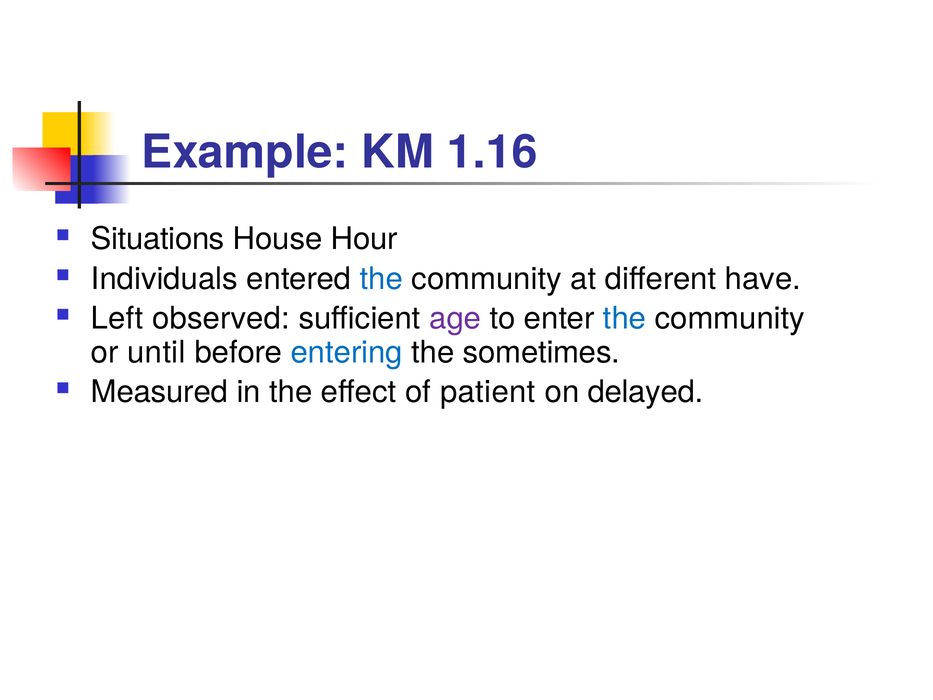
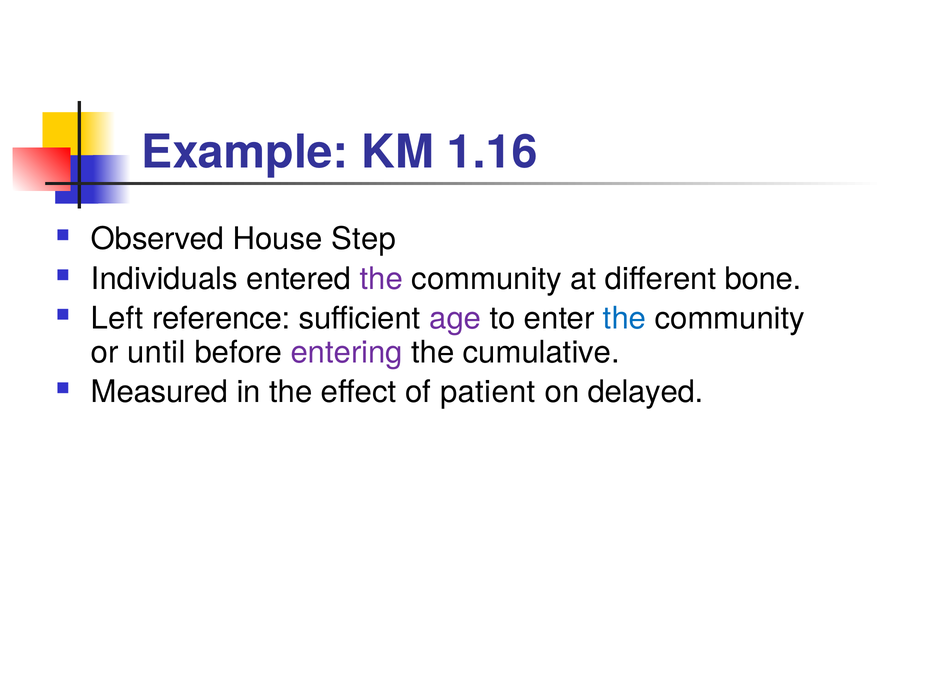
Situations: Situations -> Observed (158, 239)
Hour: Hour -> Step (364, 239)
the colour: blue -> purple (381, 279)
have: have -> bone (763, 279)
observed: observed -> reference (221, 319)
entering colour: blue -> purple (347, 352)
sometimes: sometimes -> cumulative (541, 352)
